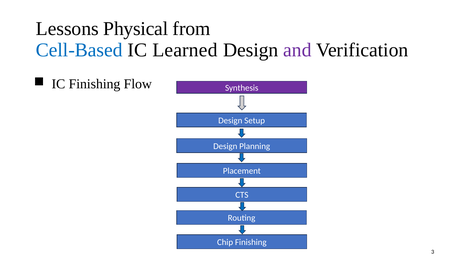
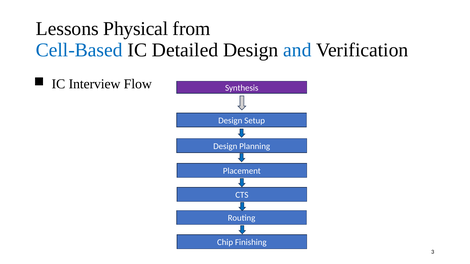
Learned: Learned -> Detailed (185, 50)
and colour: purple -> blue (297, 50)
IC Finishing: Finishing -> Interview (95, 84)
